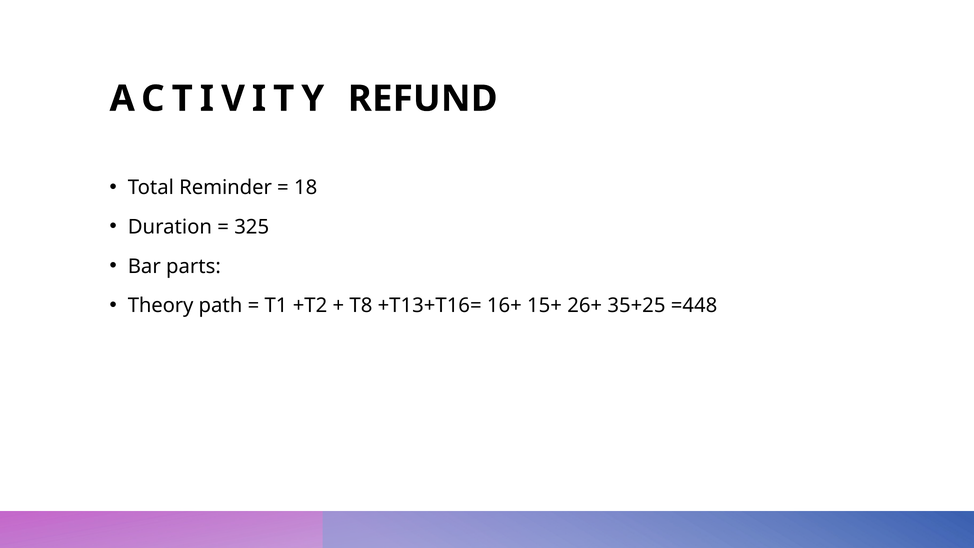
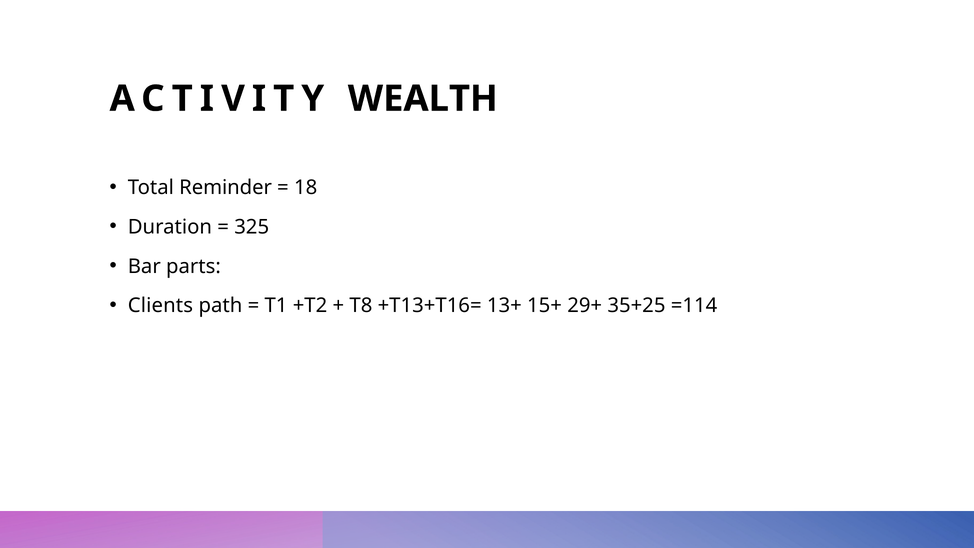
REFUND: REFUND -> WEALTH (423, 99)
Theory: Theory -> Clients (160, 306)
16+: 16+ -> 13+ (504, 306)
26+: 26+ -> 29+ (585, 306)
=448: =448 -> =114 (694, 306)
